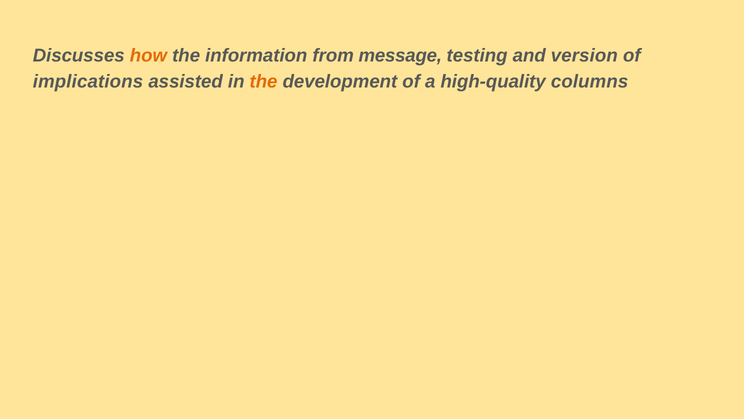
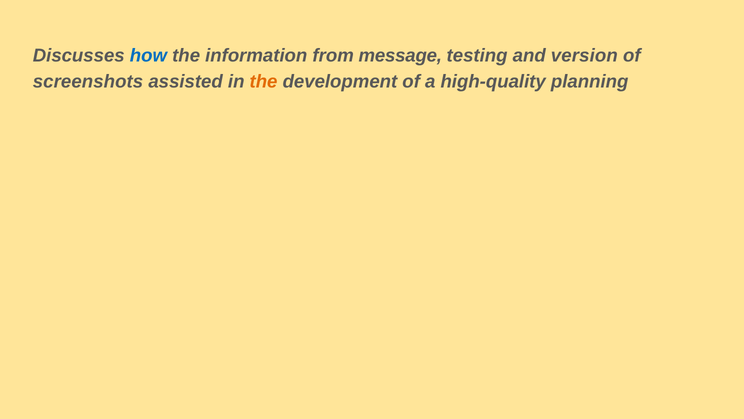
how colour: orange -> blue (148, 56)
implications: implications -> screenshots (88, 81)
columns: columns -> planning (590, 81)
